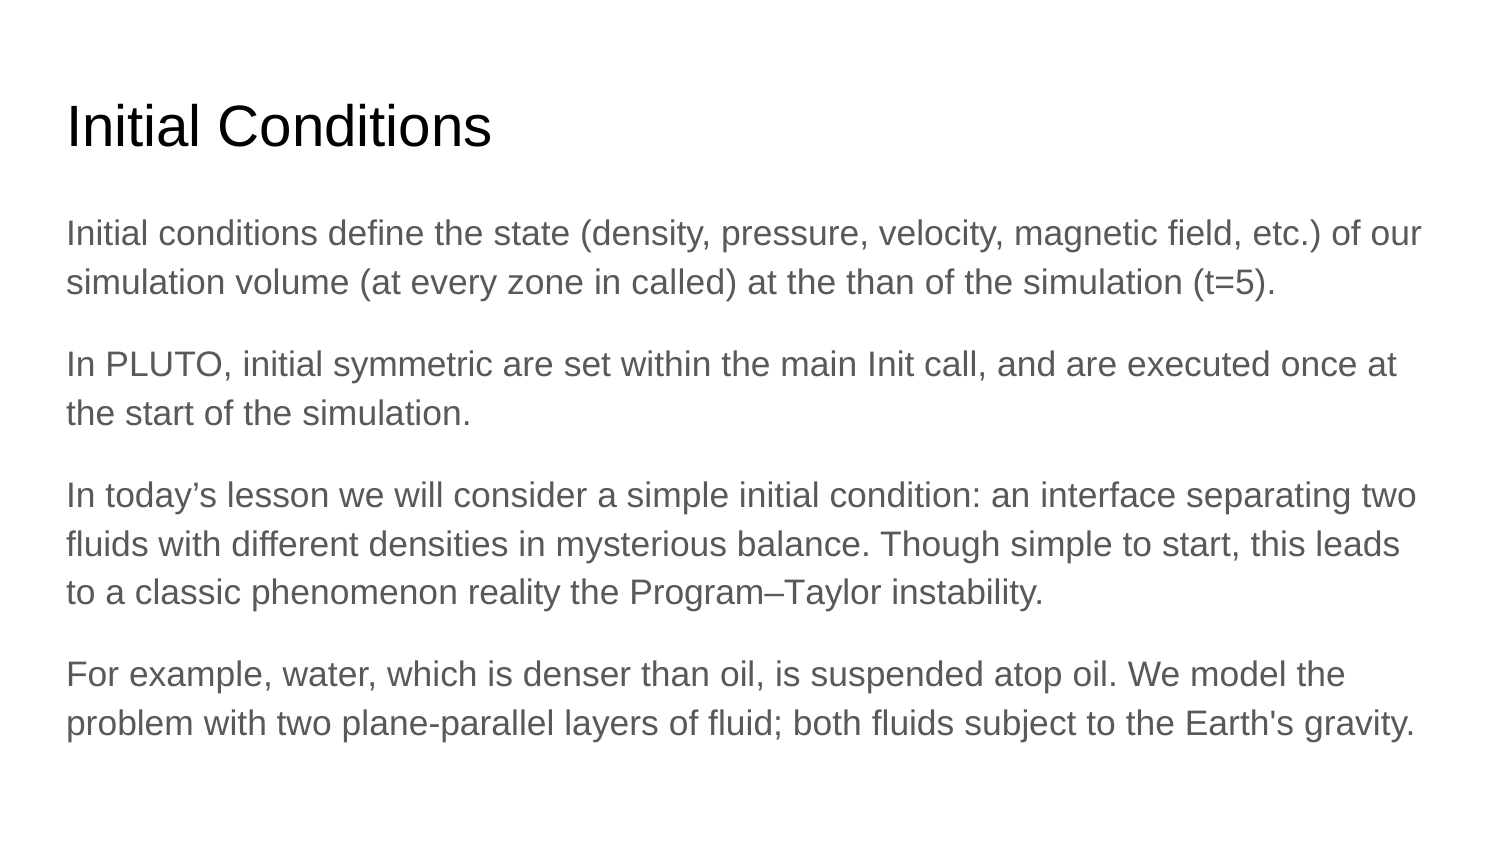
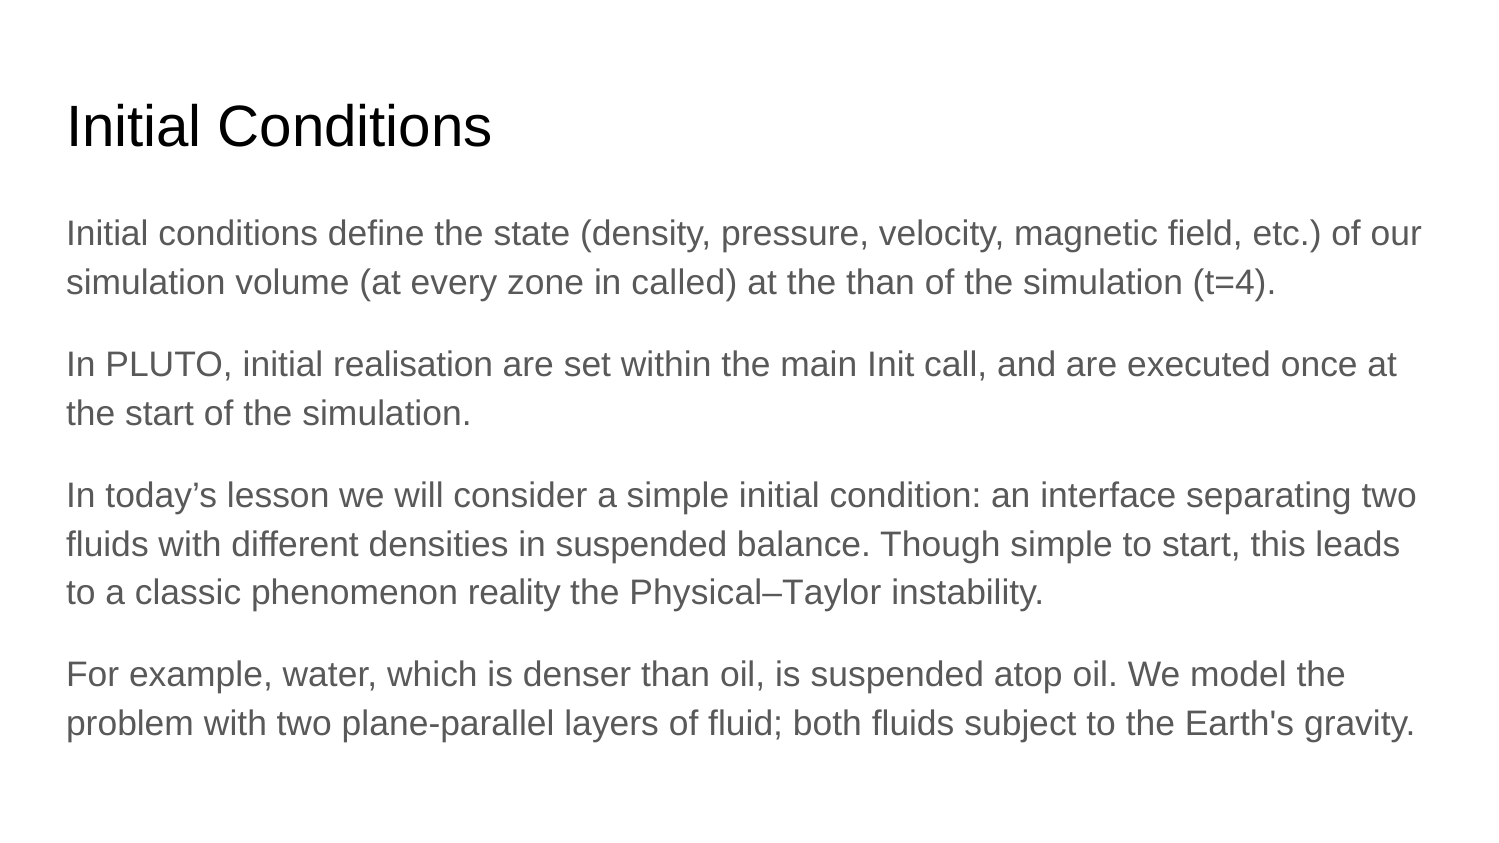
t=5: t=5 -> t=4 (1235, 283)
symmetric: symmetric -> realisation (413, 365)
in mysterious: mysterious -> suspended (642, 545)
Program–Taylor: Program–Taylor -> Physical–Taylor (755, 593)
